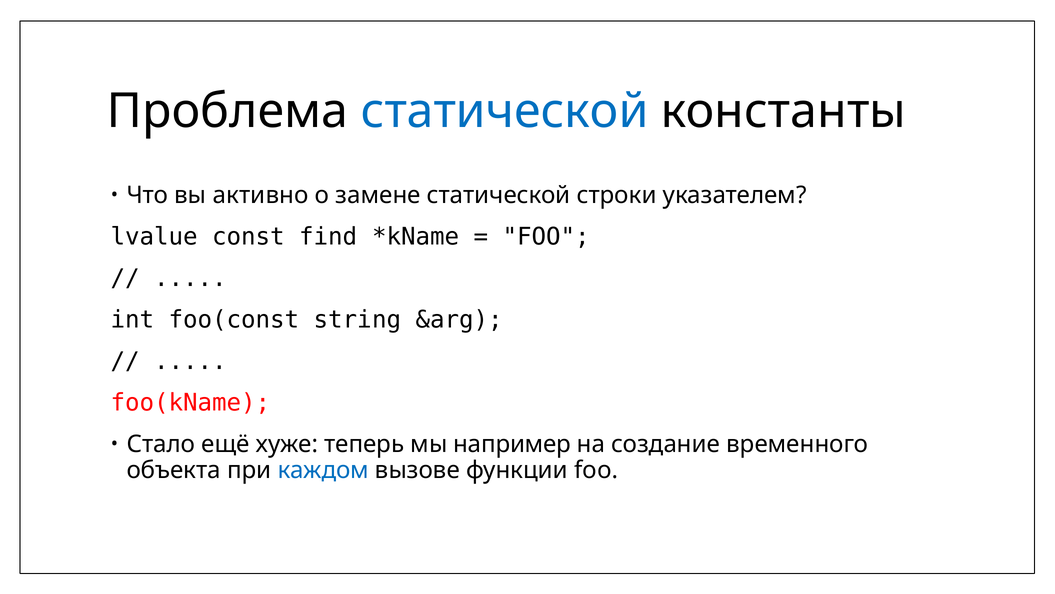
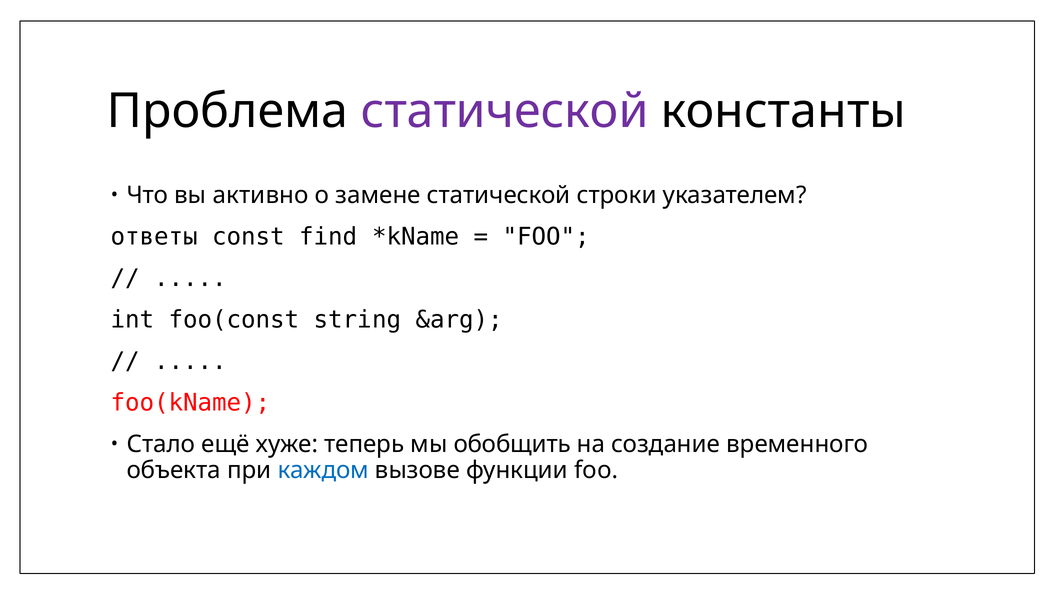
статической colour: blue -> purple (505, 111)
lvalue: lvalue -> ответы (154, 236)
например: например -> обобщить (512, 444)
